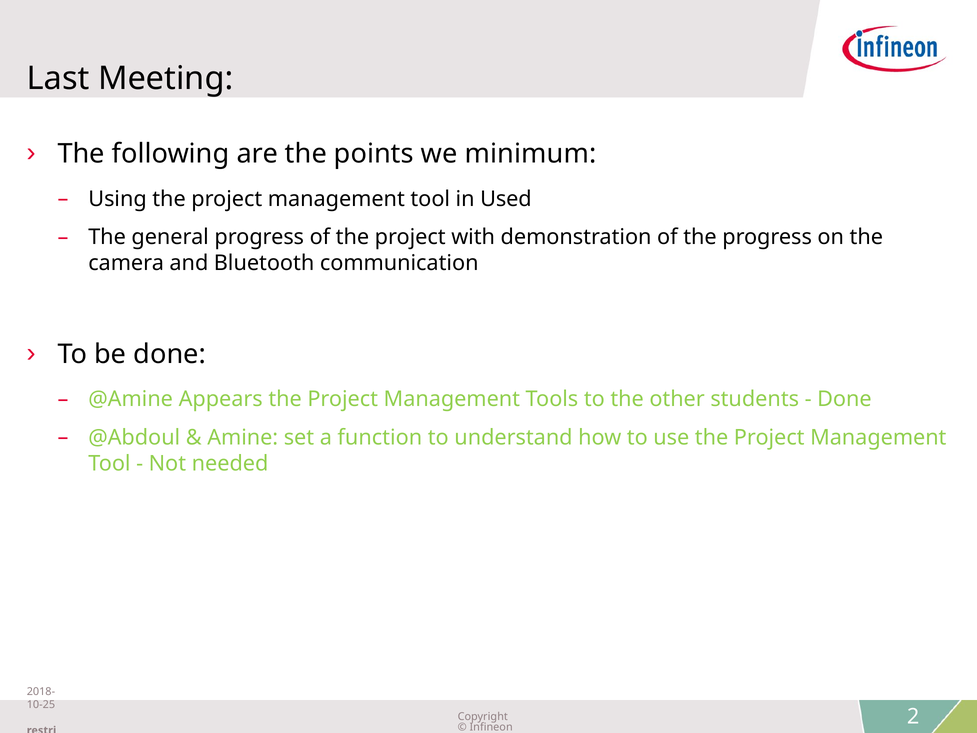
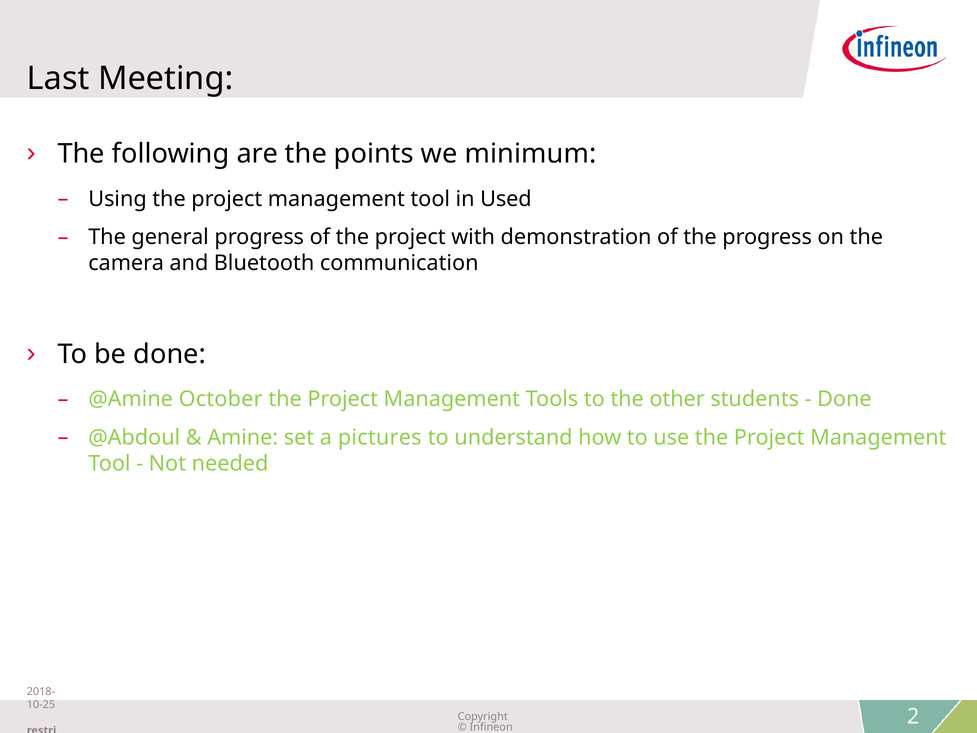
Appears: Appears -> October (221, 399)
function: function -> pictures (380, 437)
